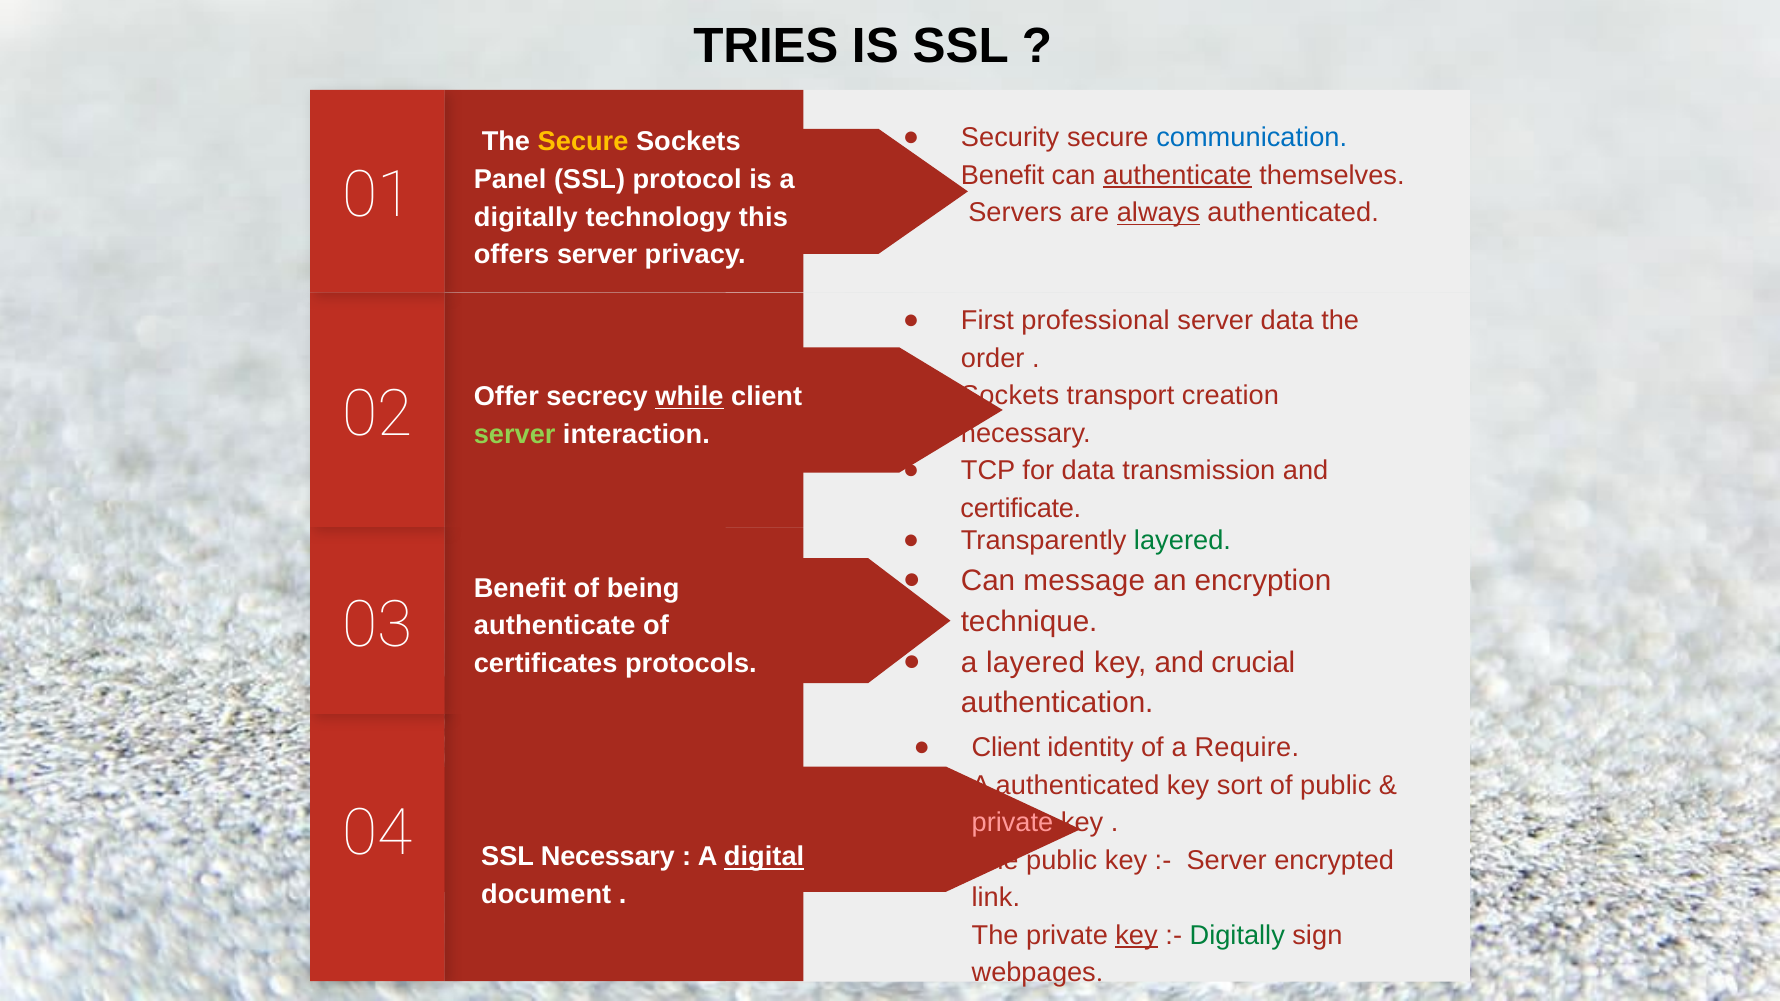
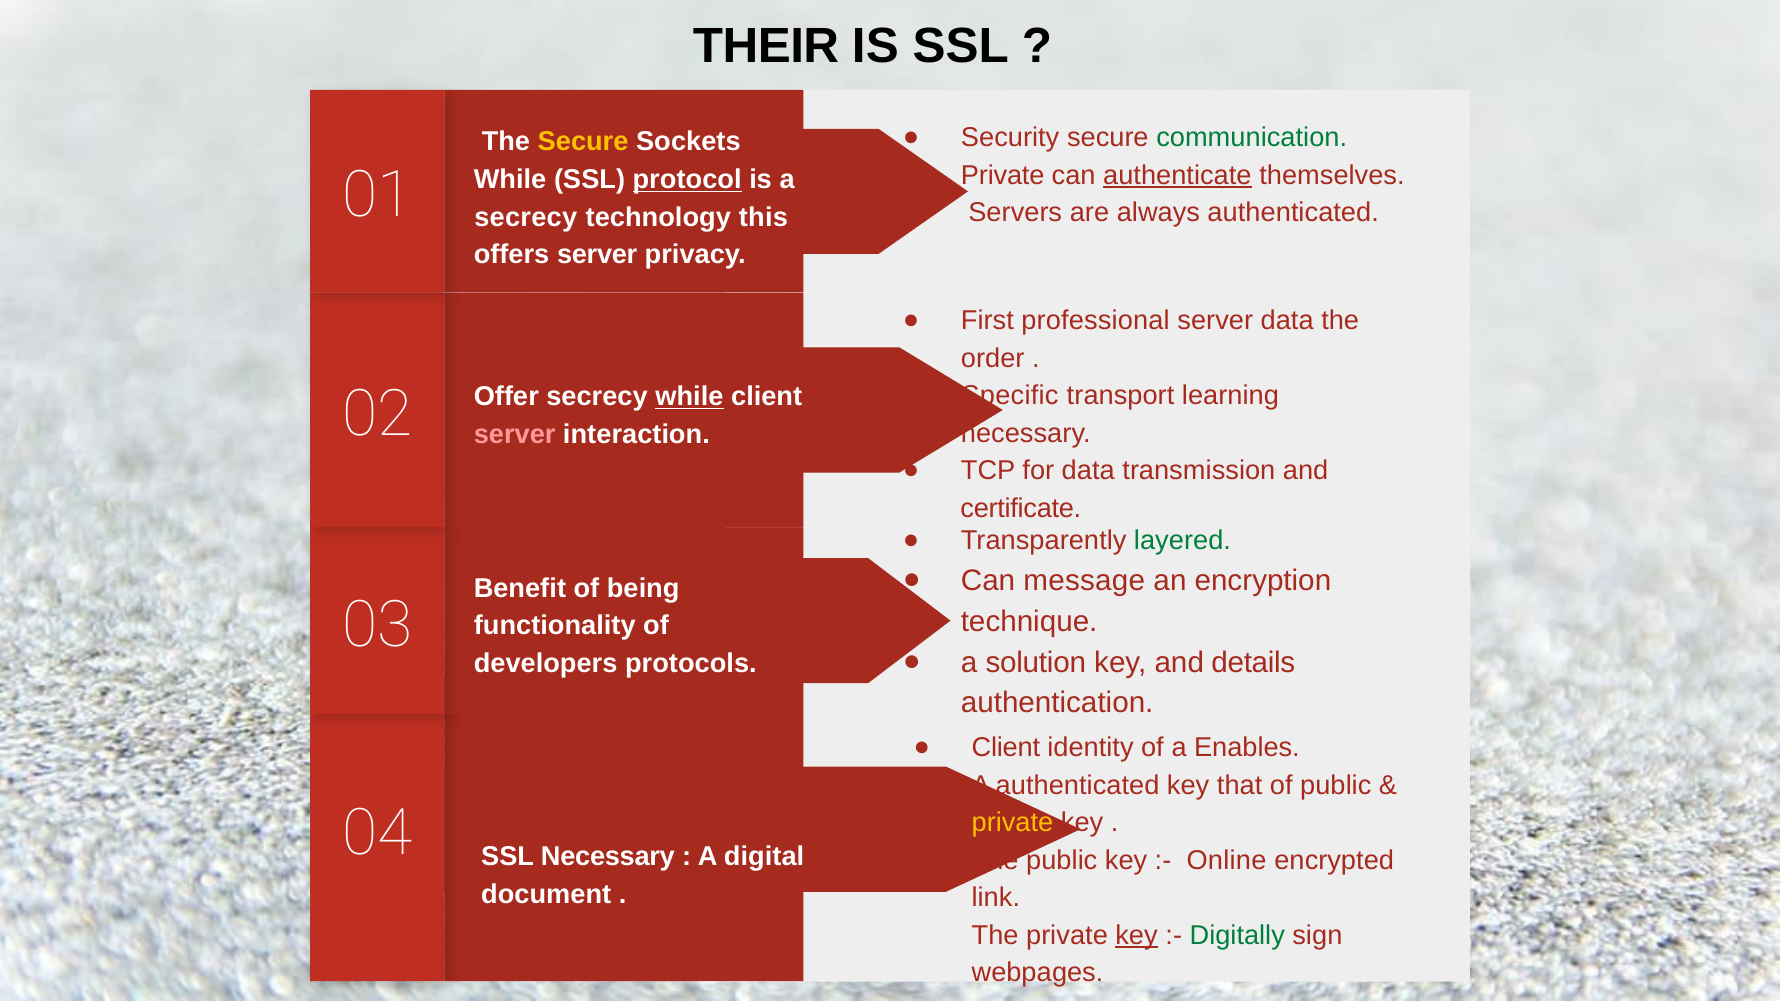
TRIES: TRIES -> THEIR (766, 46)
communication colour: blue -> green (1252, 138)
Benefit: Benefit -> Private (1003, 175)
Panel: Panel -> While (510, 180)
protocol underline: none -> present (687, 180)
always underline: present -> none (1158, 213)
digitally: digitally -> secrecy (526, 217)
Sockets: Sockets -> Specific (1010, 396)
creation: creation -> learning (1230, 396)
server colour: light green -> pink (515, 434)
authenticate: authenticate -> functionality (555, 626)
a layered: layered -> solution (1036, 662)
crucial: crucial -> details (1253, 662)
certificates: certificates -> developers (546, 664)
Require: Require -> Enables (1247, 748)
sort: sort -> that (1240, 785)
private colour: pink -> yellow (1012, 823)
digital underline: present -> none (764, 857)
Server: Server -> Online (1227, 860)
